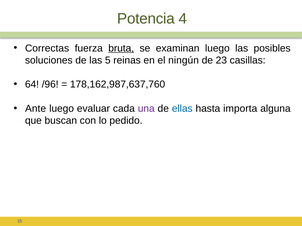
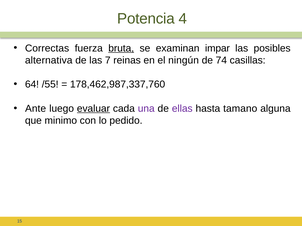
examinan luego: luego -> impar (217, 48)
soluciones: soluciones -> alternativa (49, 60)
5: 5 -> 7 (108, 60)
23: 23 -> 74 (221, 60)
/96: /96 -> /55 (50, 85)
178,162,987,637,760: 178,162,987,637,760 -> 178,462,987,337,760 (118, 85)
evaluar underline: none -> present (93, 109)
ellas colour: blue -> purple (182, 109)
importa: importa -> tamano (240, 109)
buscan: buscan -> minimo (61, 121)
